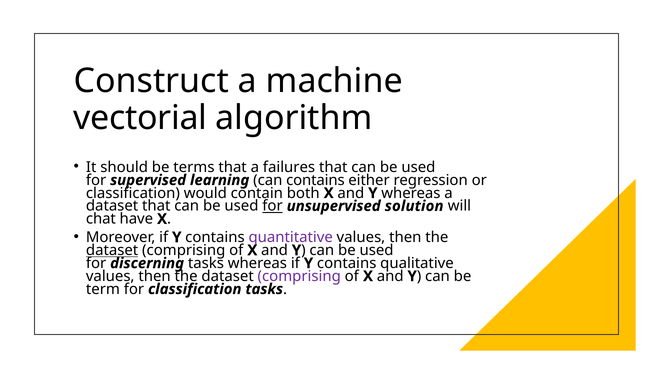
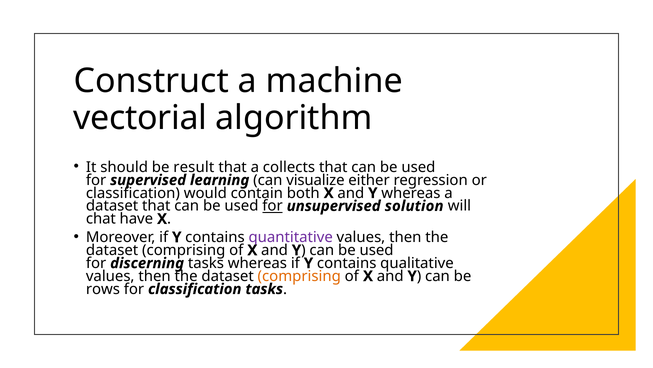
terms: terms -> result (194, 167)
failures: failures -> collects (289, 167)
can contains: contains -> visualize (315, 180)
dataset underline: present -> none (112, 250)
comprising colour: purple -> orange (299, 276)
term: term -> rows (103, 289)
